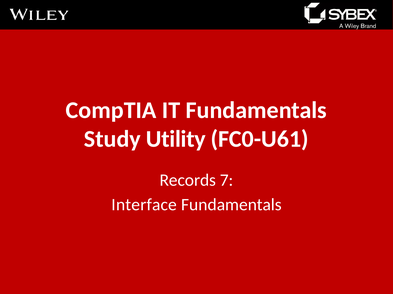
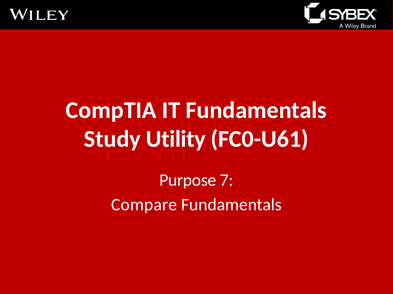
Records: Records -> Purpose (188, 181)
Interface: Interface -> Compare (144, 205)
